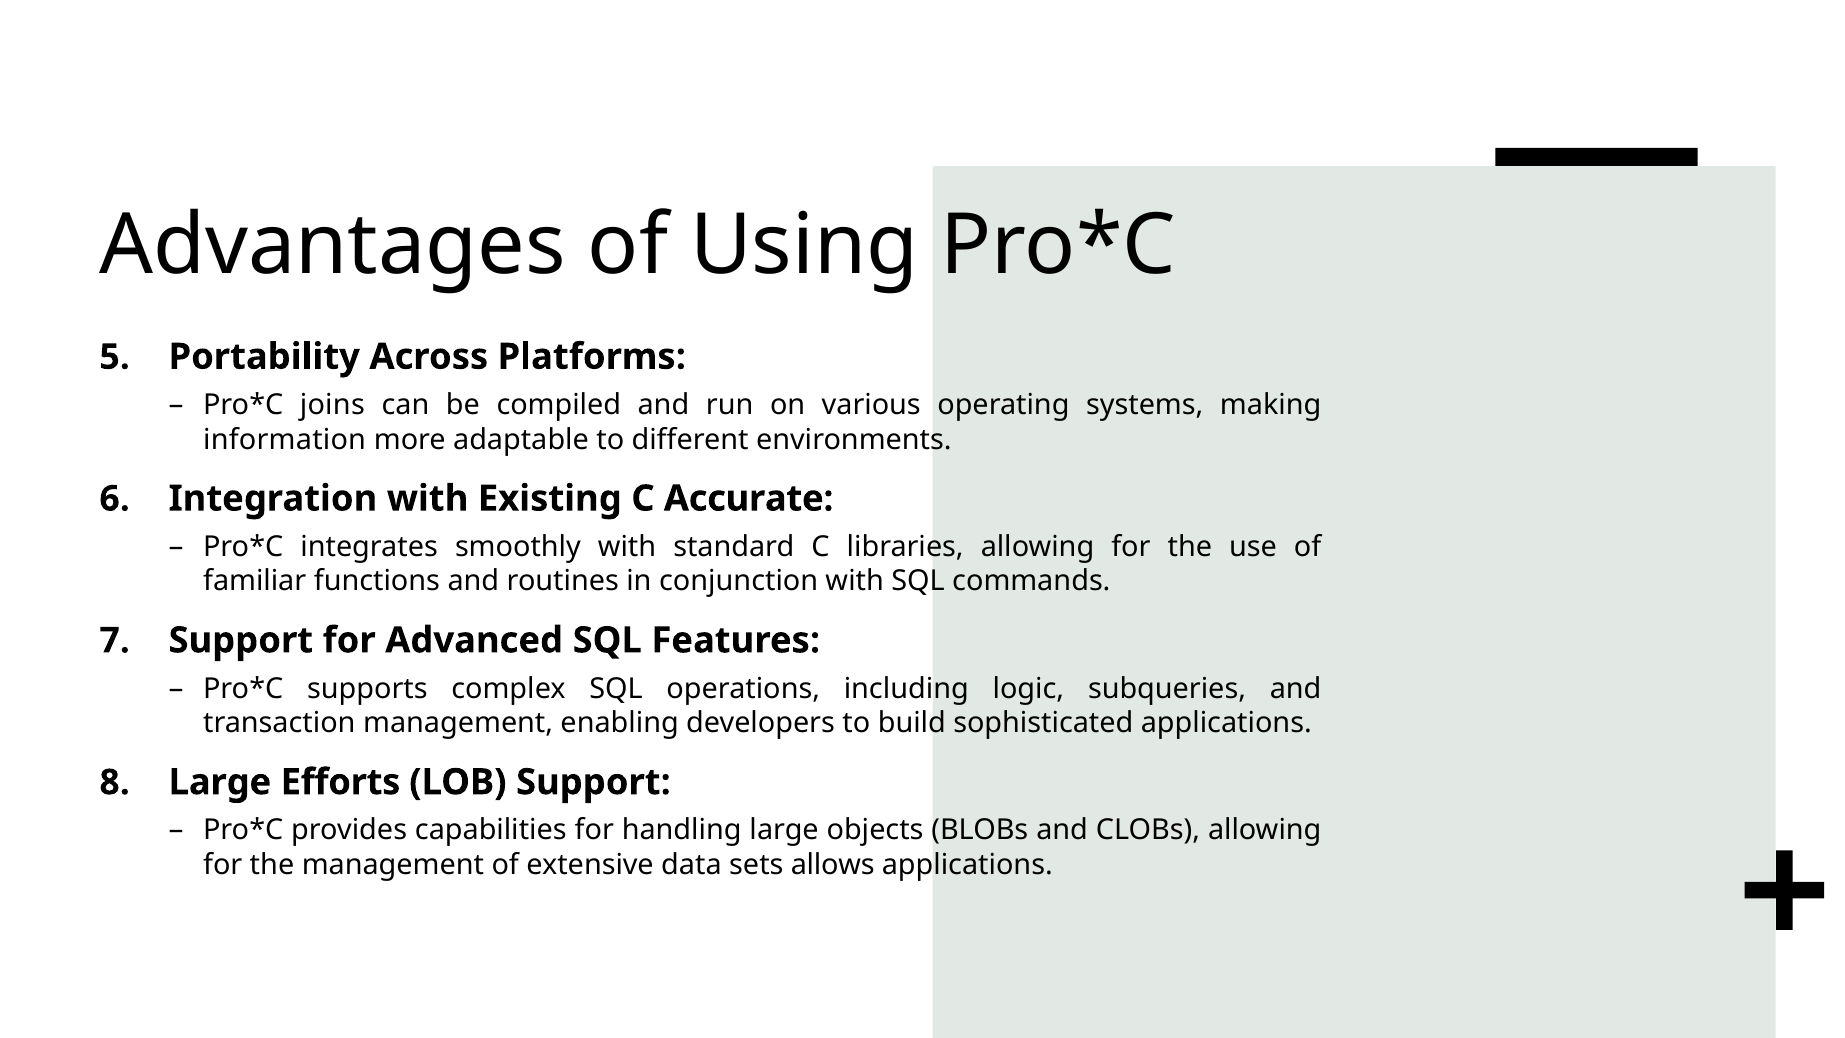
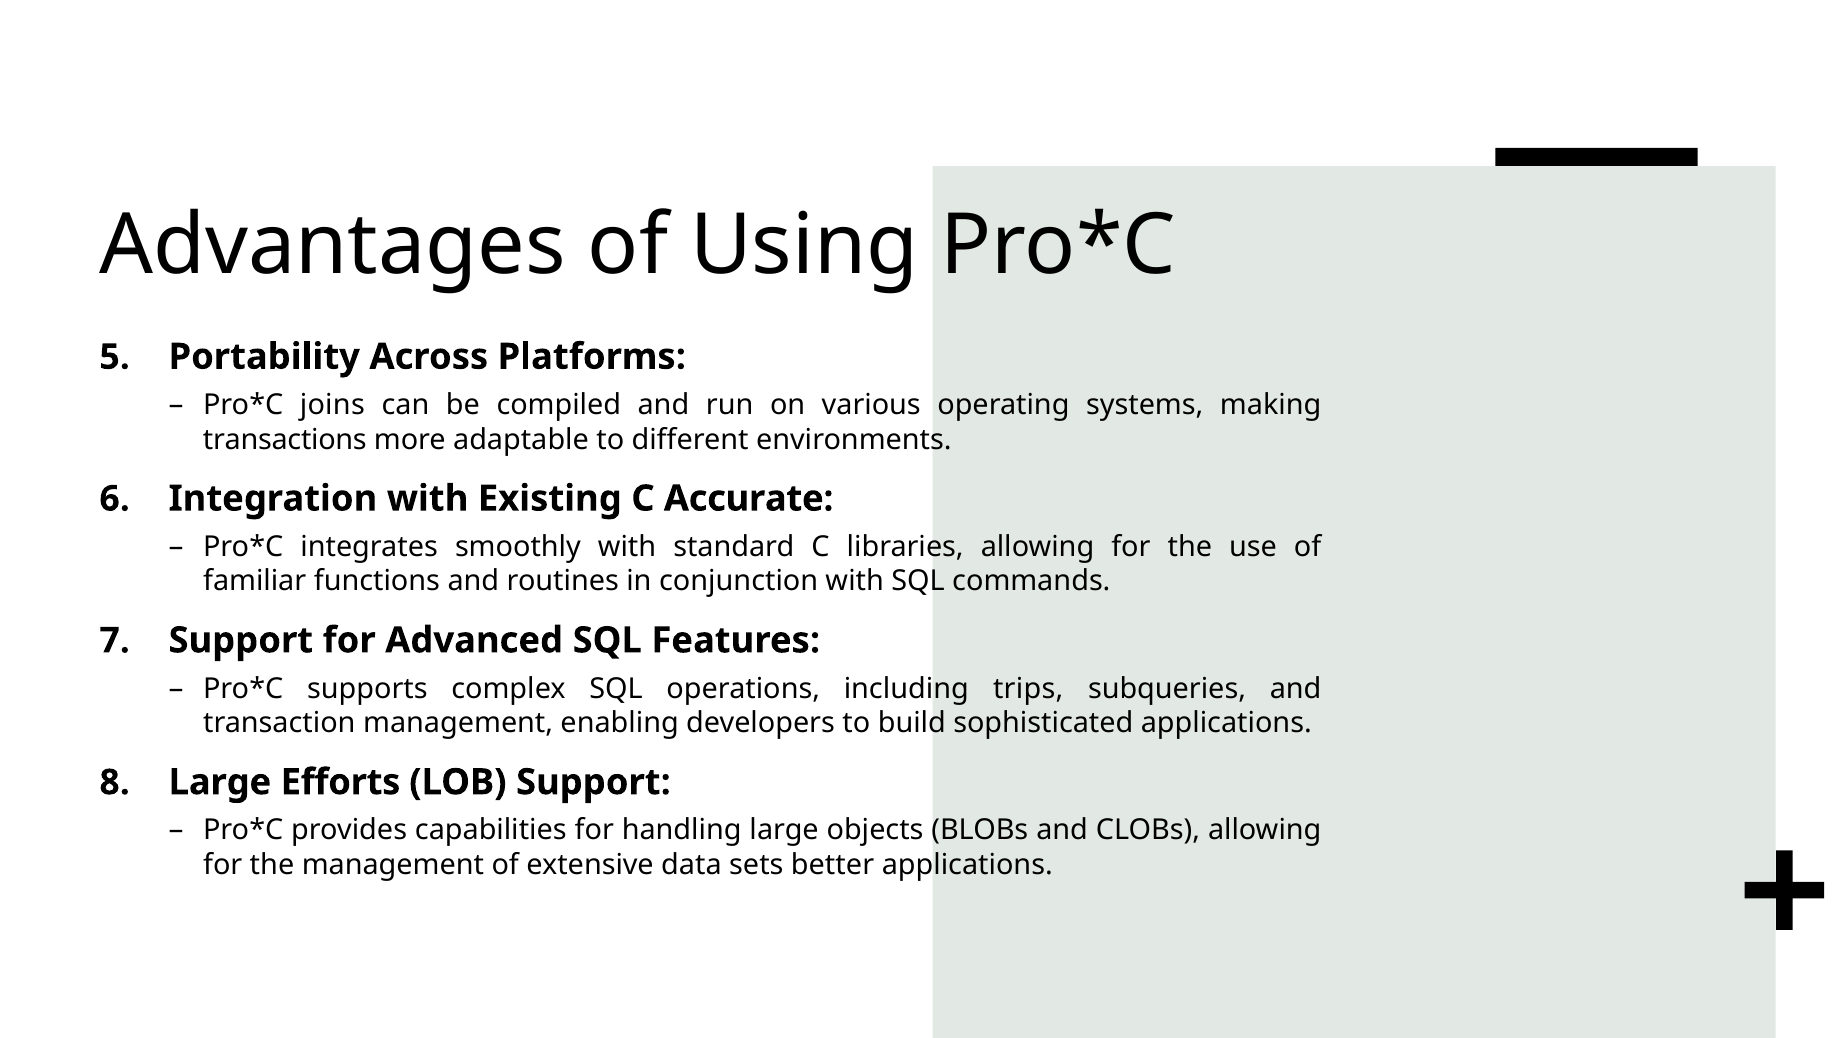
information: information -> transactions (285, 439)
logic: logic -> trips (1028, 689)
allows: allows -> better (833, 865)
